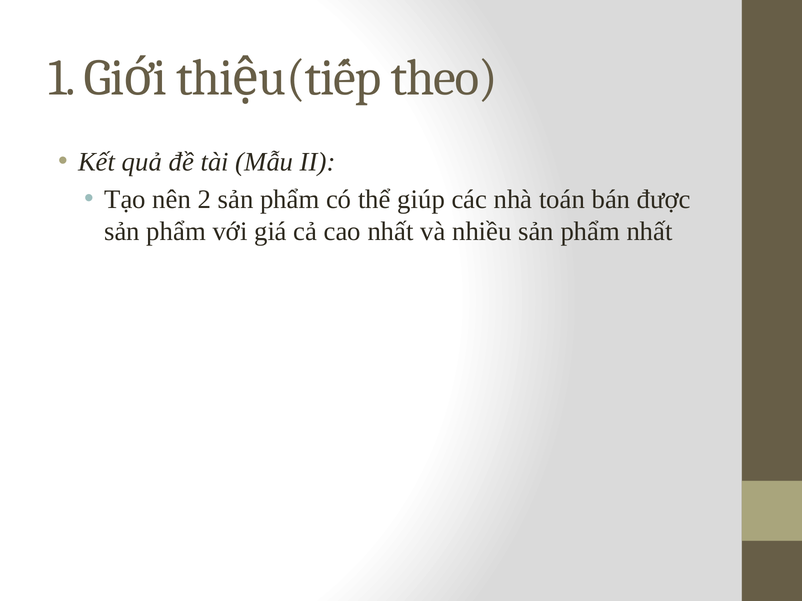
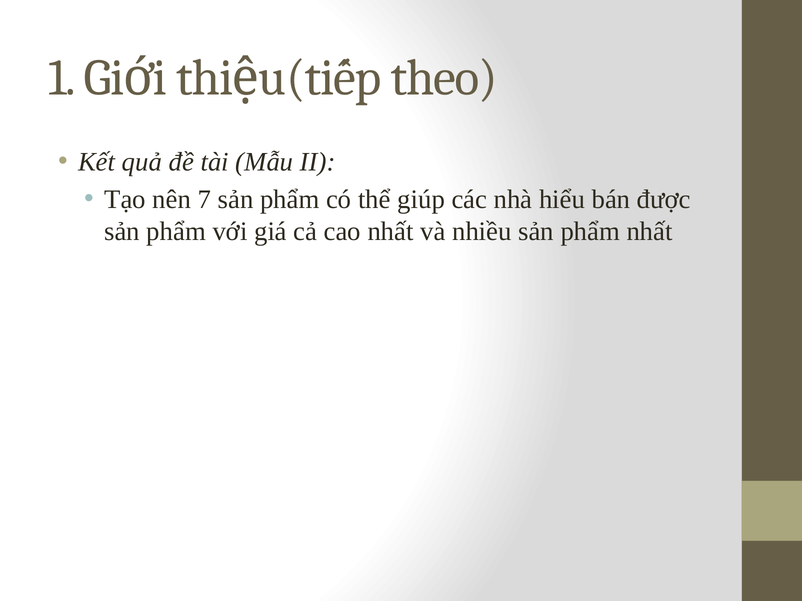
2: 2 -> 7 (204, 200)
toán: toán -> hiểu (562, 200)
